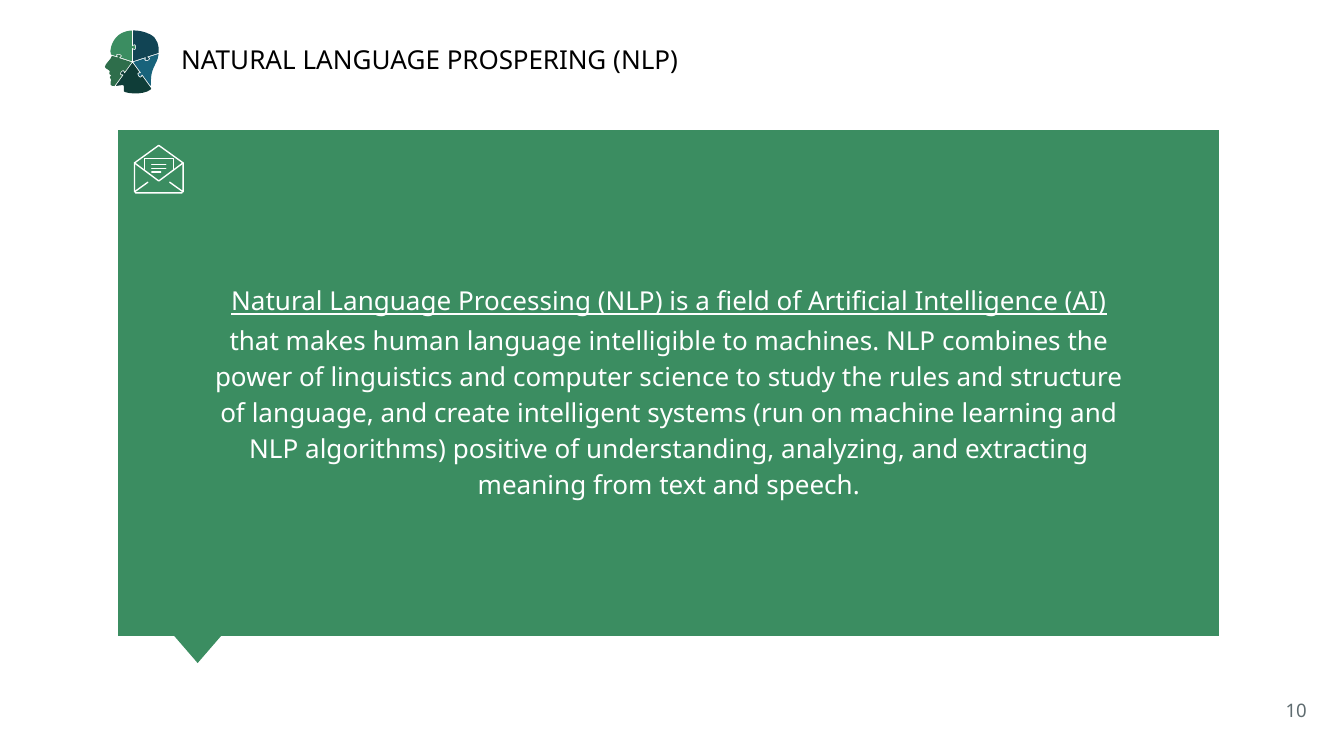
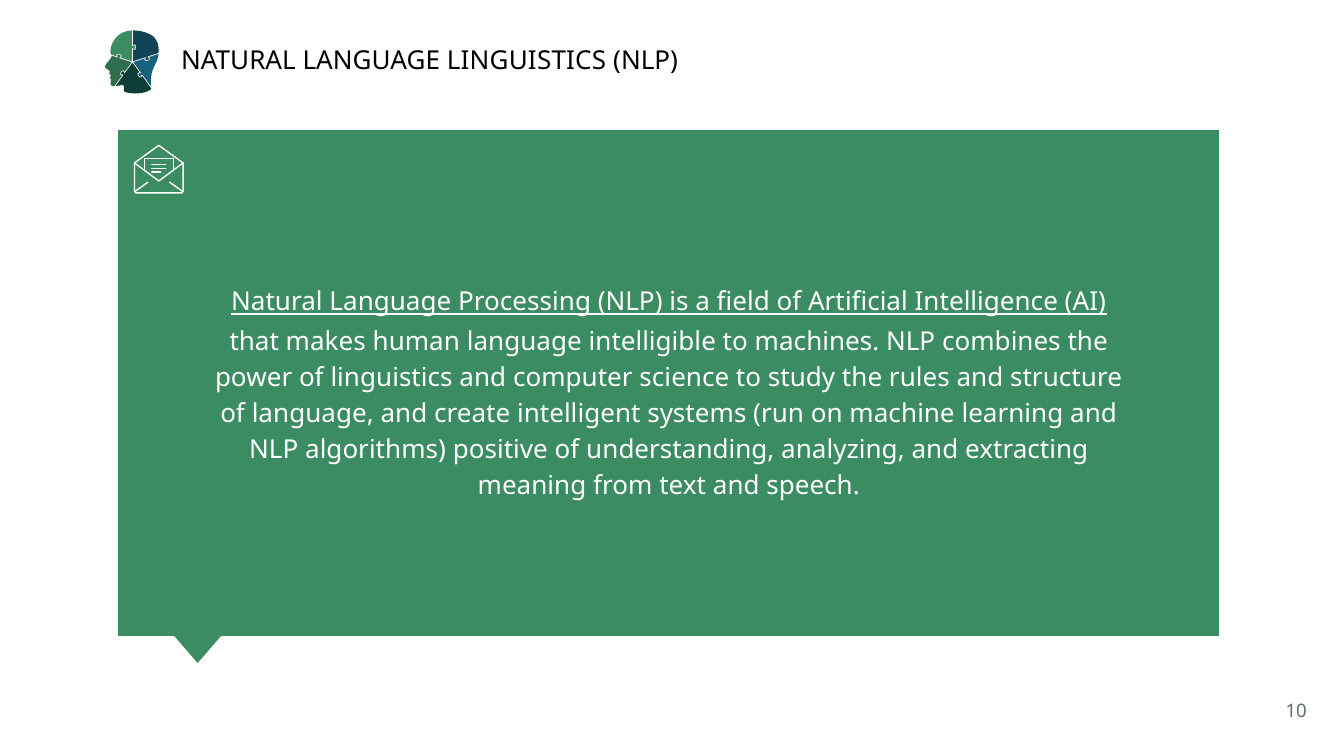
LANGUAGE PROSPERING: PROSPERING -> LINGUISTICS (526, 61)
